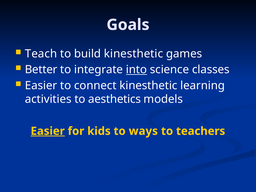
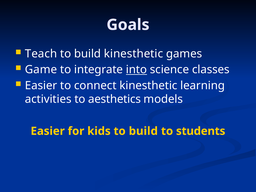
Better: Better -> Game (41, 70)
Easier underline: present -> none (48, 131)
kids to ways: ways -> build (143, 131)
teachers: teachers -> students (201, 131)
